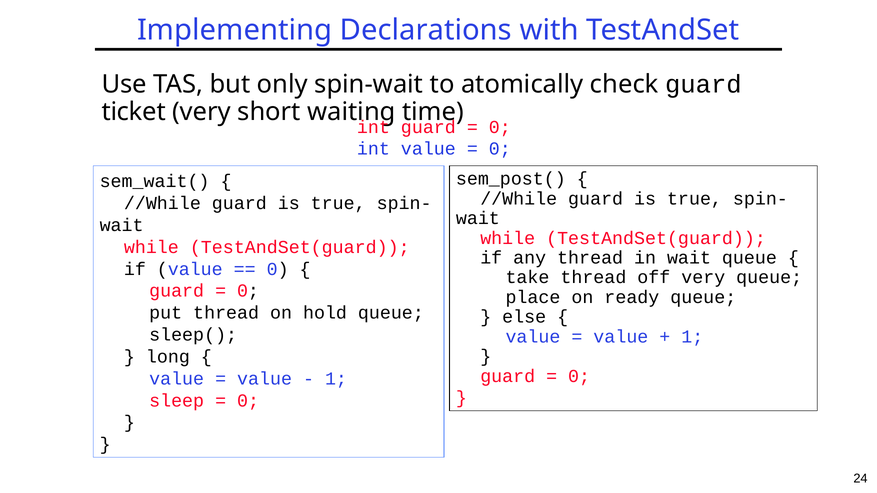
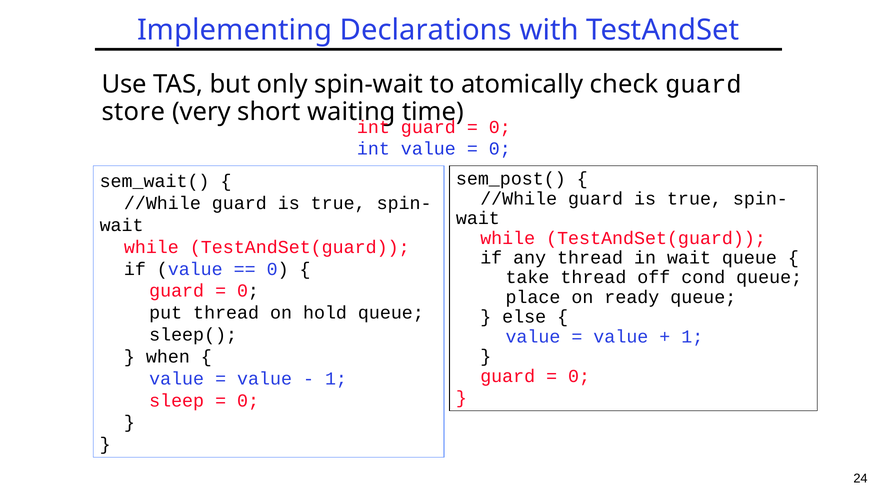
ticket: ticket -> store (133, 112)
off very: very -> cond (703, 278)
long: long -> when (168, 357)
